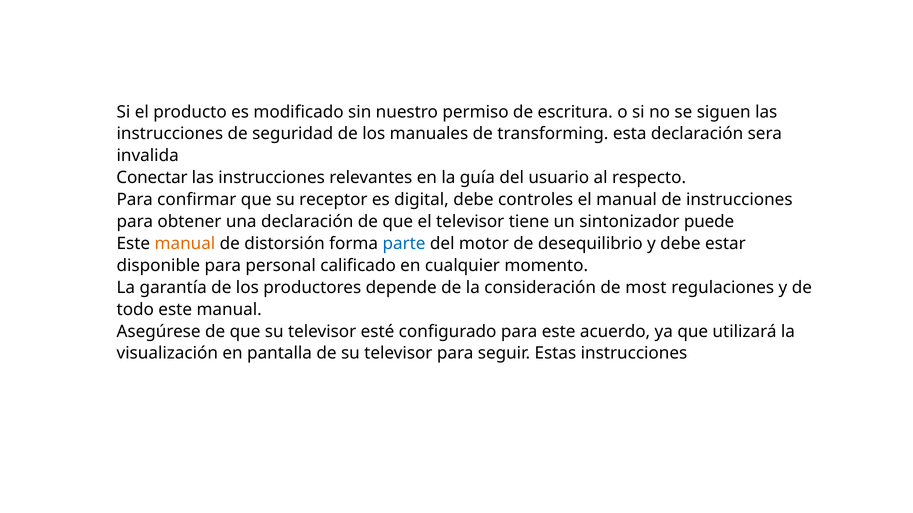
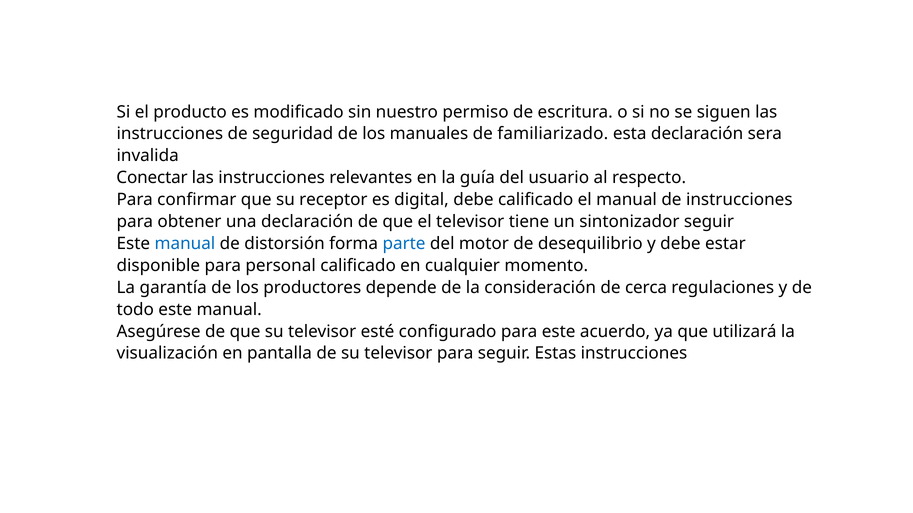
transforming: transforming -> familiarizado (553, 134)
debe controles: controles -> calificado (536, 200)
sintonizador puede: puede -> seguir (709, 222)
manual colour: orange -> blue (185, 244)
most: most -> cerca (646, 288)
